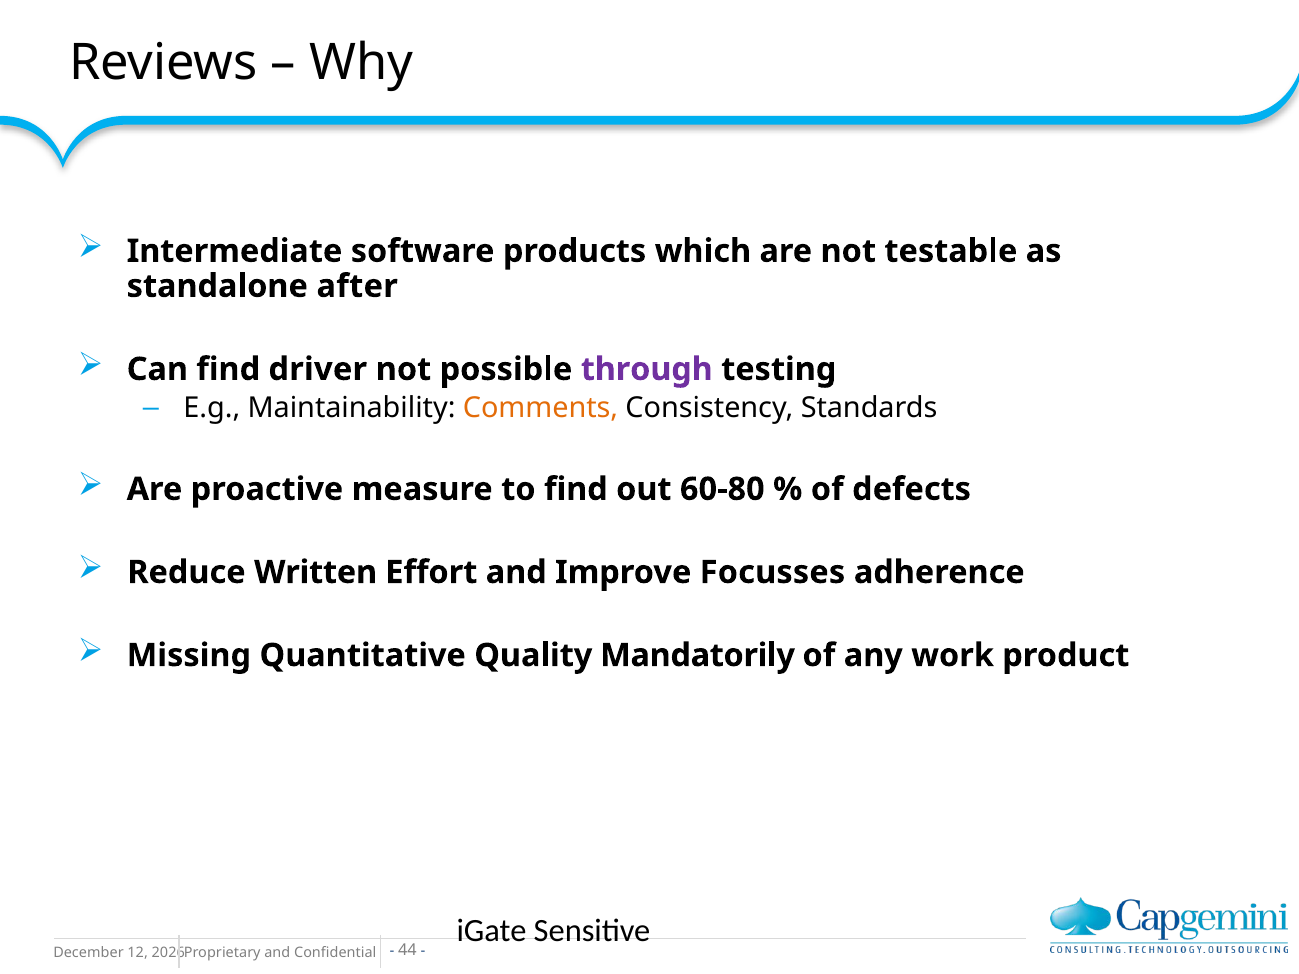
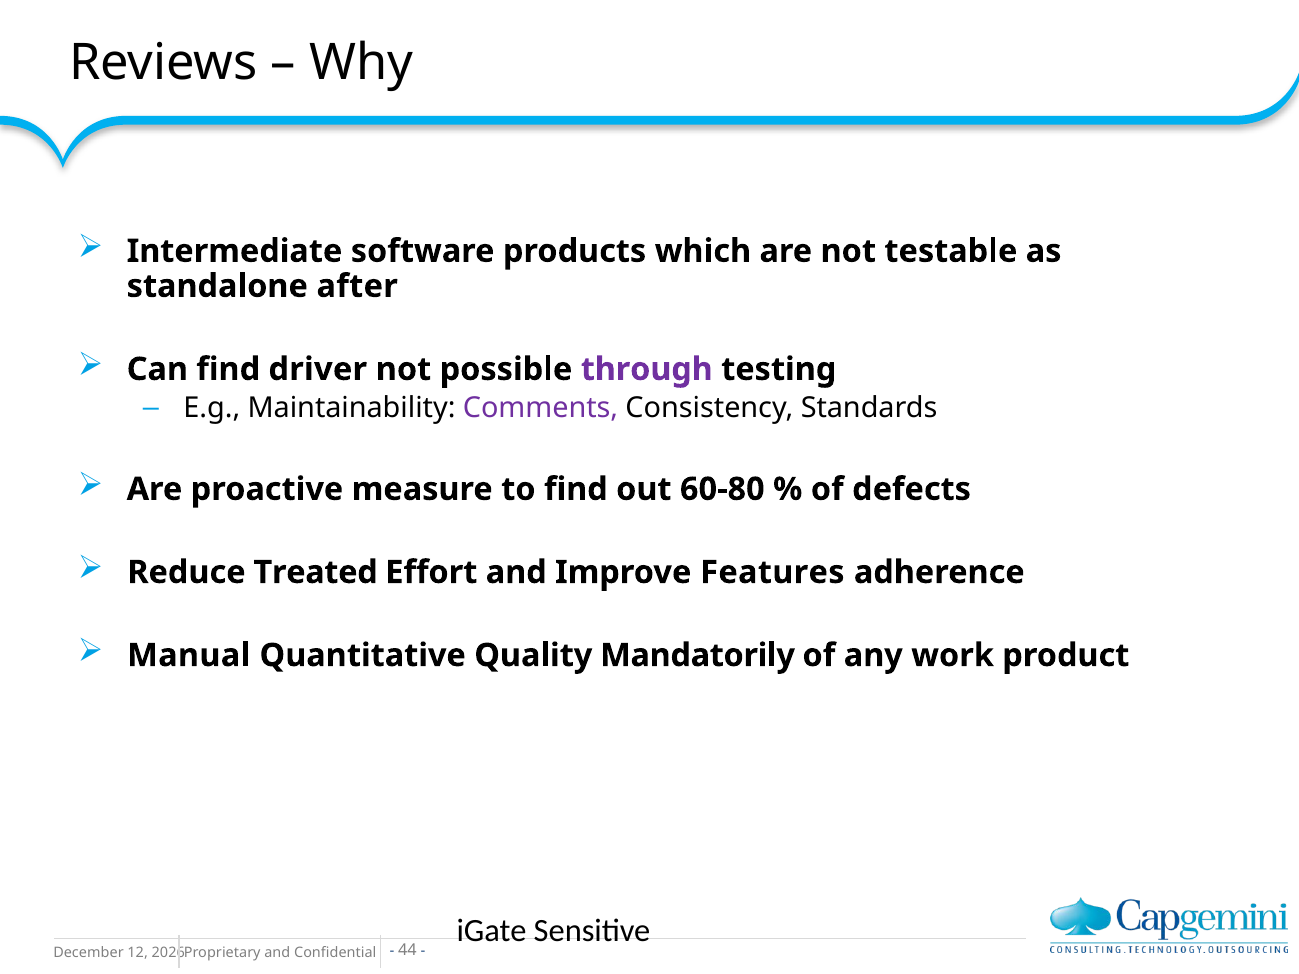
Comments colour: orange -> purple (541, 408)
Written: Written -> Treated (316, 572)
Focusses: Focusses -> Features (772, 572)
Missing: Missing -> Manual (189, 656)
